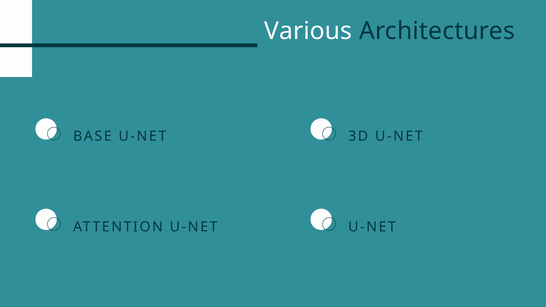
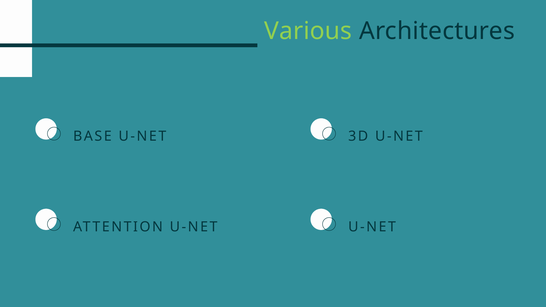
Various colour: white -> light green (308, 31)
